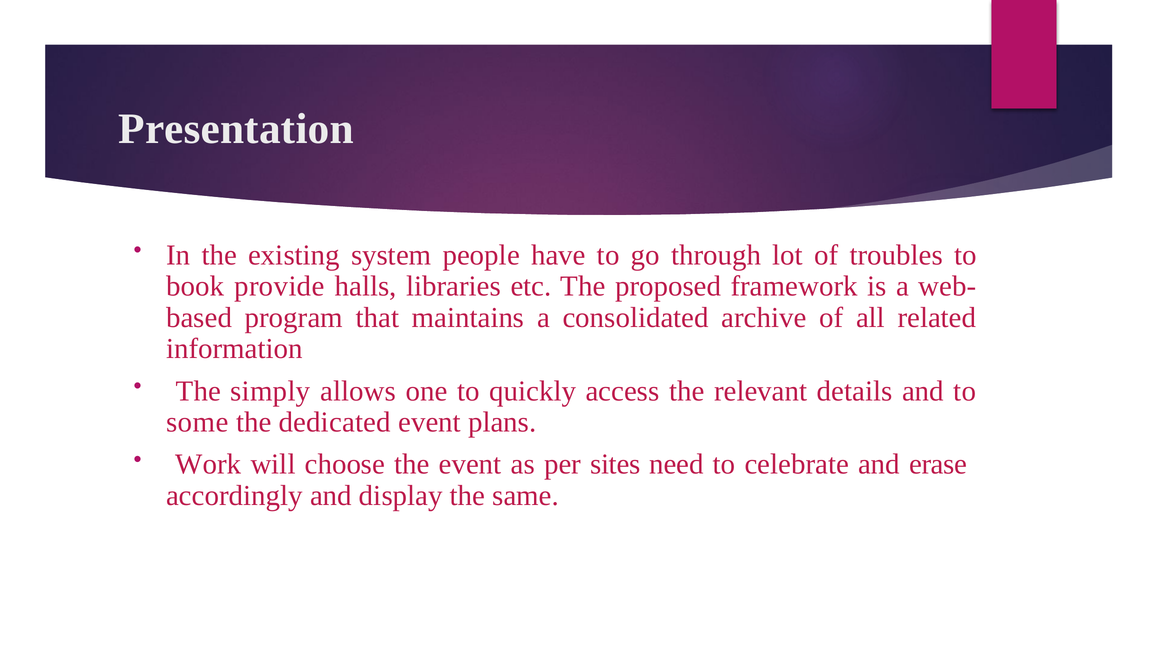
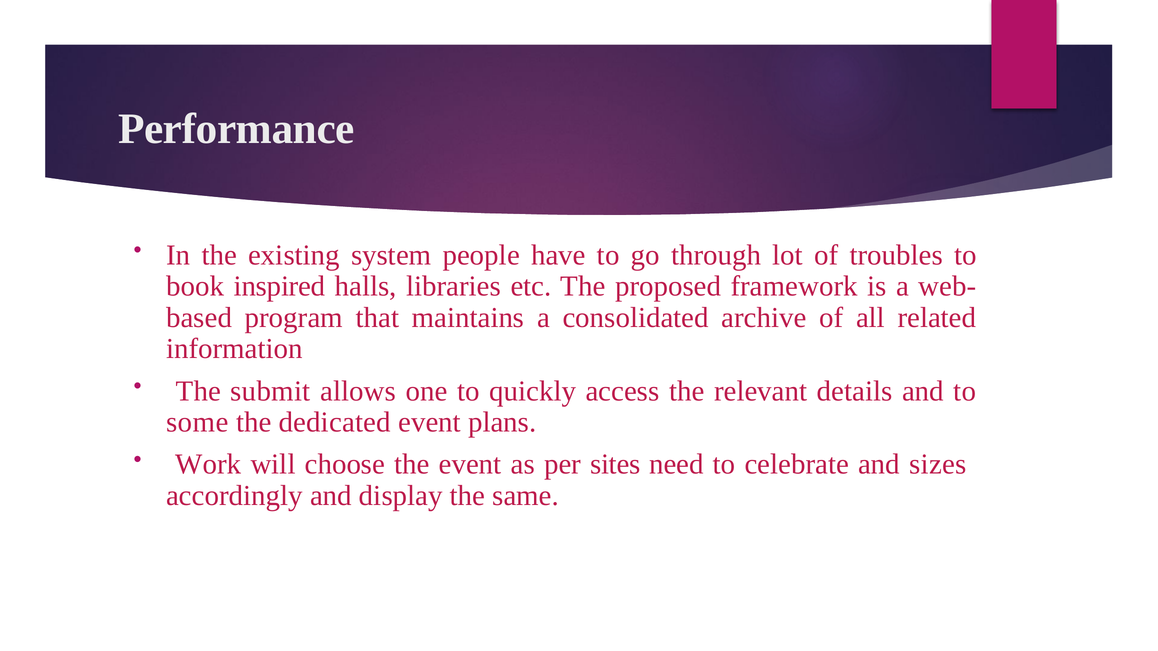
Presentation: Presentation -> Performance (236, 129)
provide: provide -> inspired (280, 287)
simply: simply -> submit (270, 391)
erase: erase -> sizes (938, 465)
